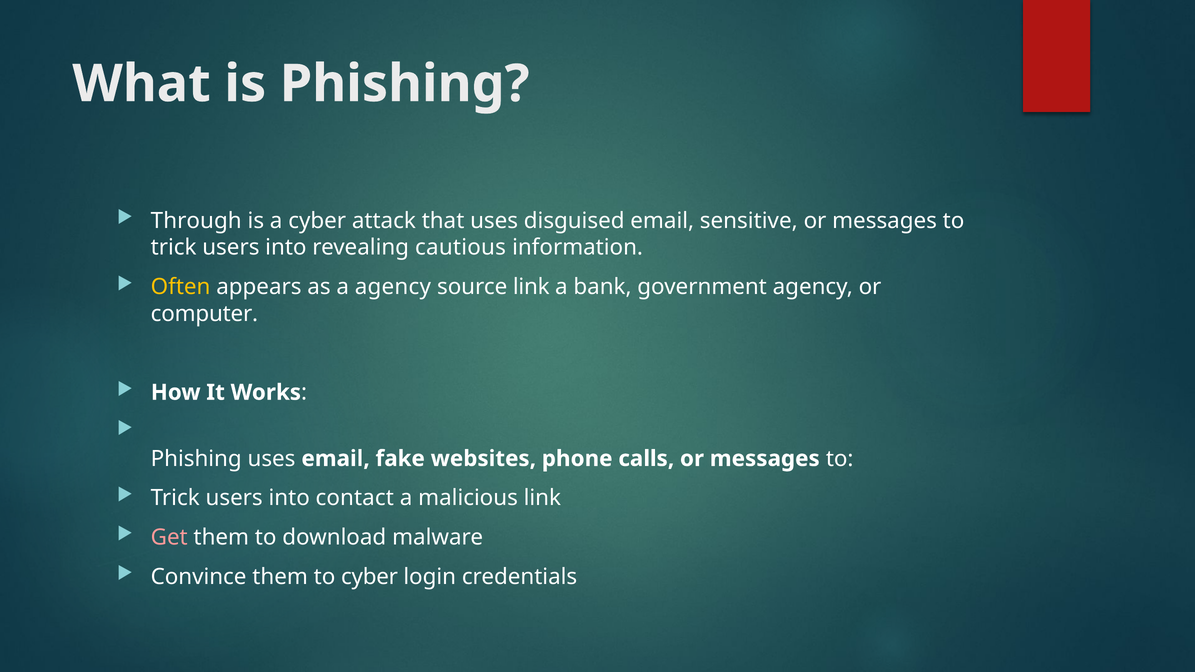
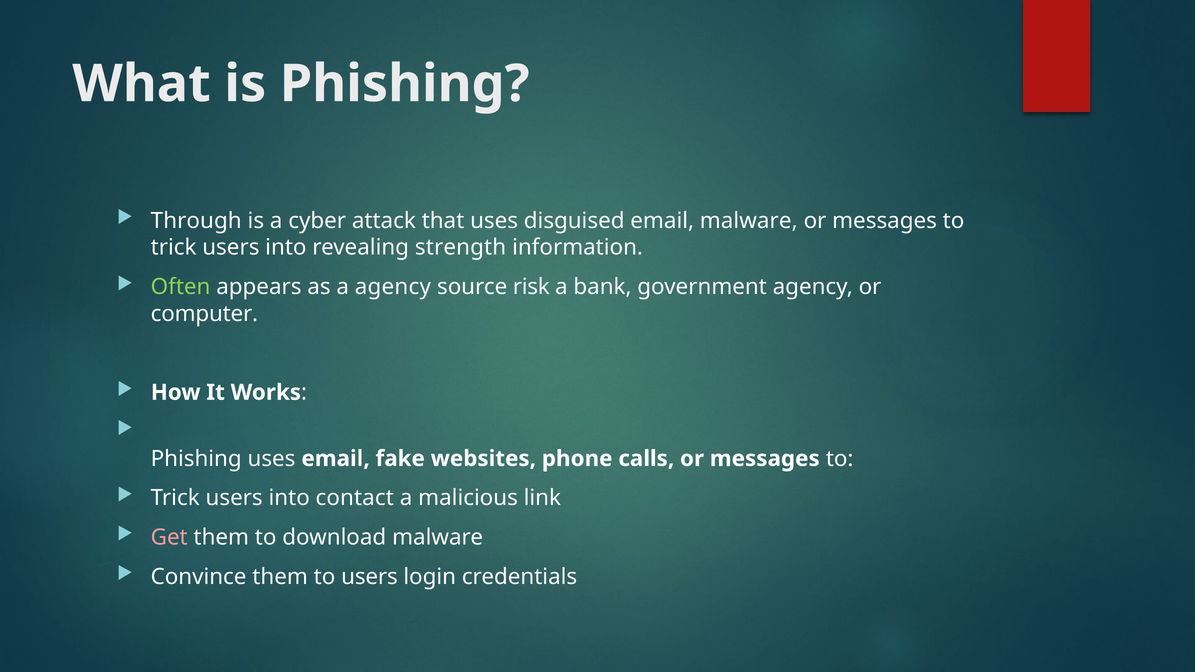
email sensitive: sensitive -> malware (749, 221)
cautious: cautious -> strength (461, 248)
Often colour: yellow -> light green (181, 287)
source link: link -> risk (531, 287)
to cyber: cyber -> users (369, 577)
